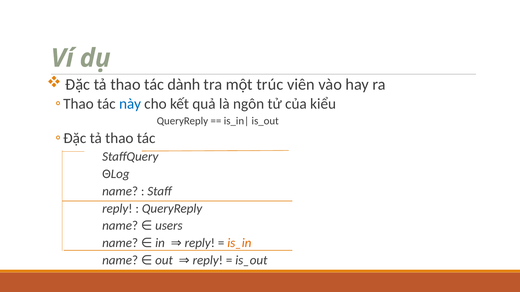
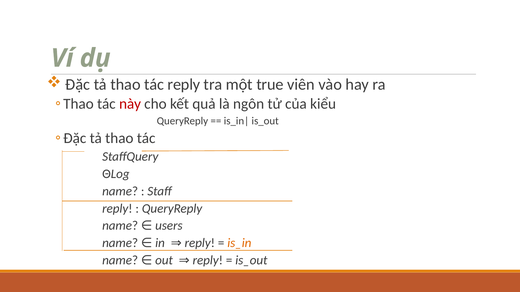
tác dành: dành -> reply (184, 85)
trúc: trúc -> true (270, 85)
này colour: blue -> red (130, 104)
